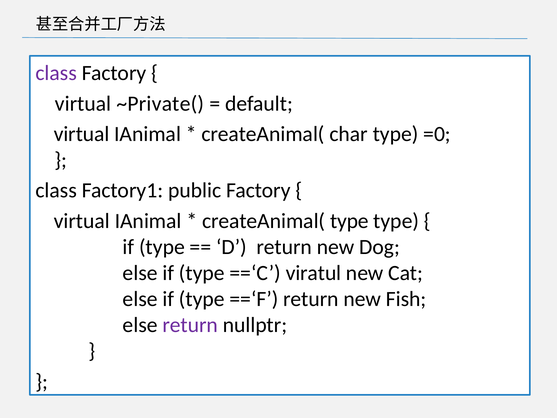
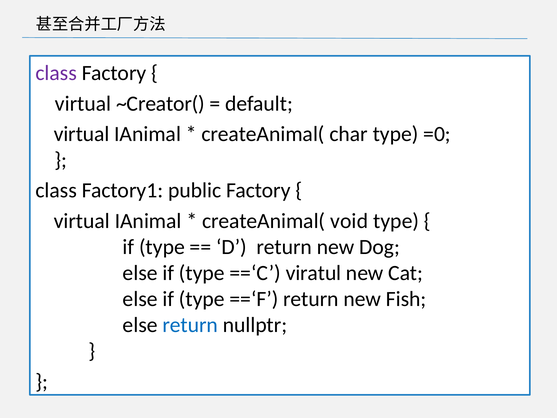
~Private(: ~Private( -> ~Creator( (160, 103)
createAnimal( type: type -> void (349, 221)
return colour: purple -> blue (190, 325)
